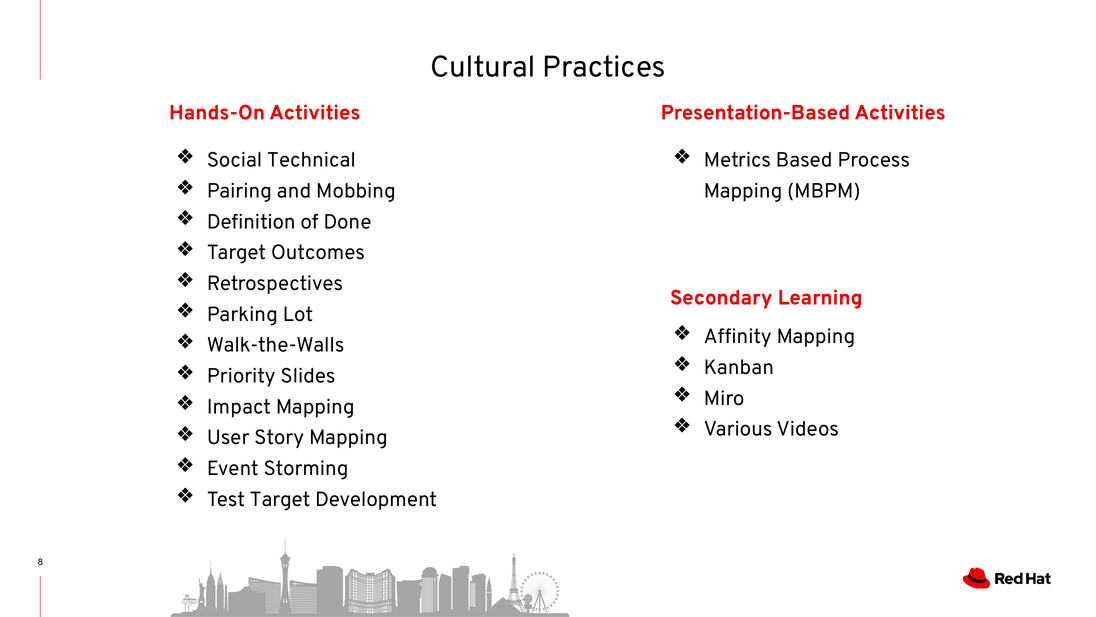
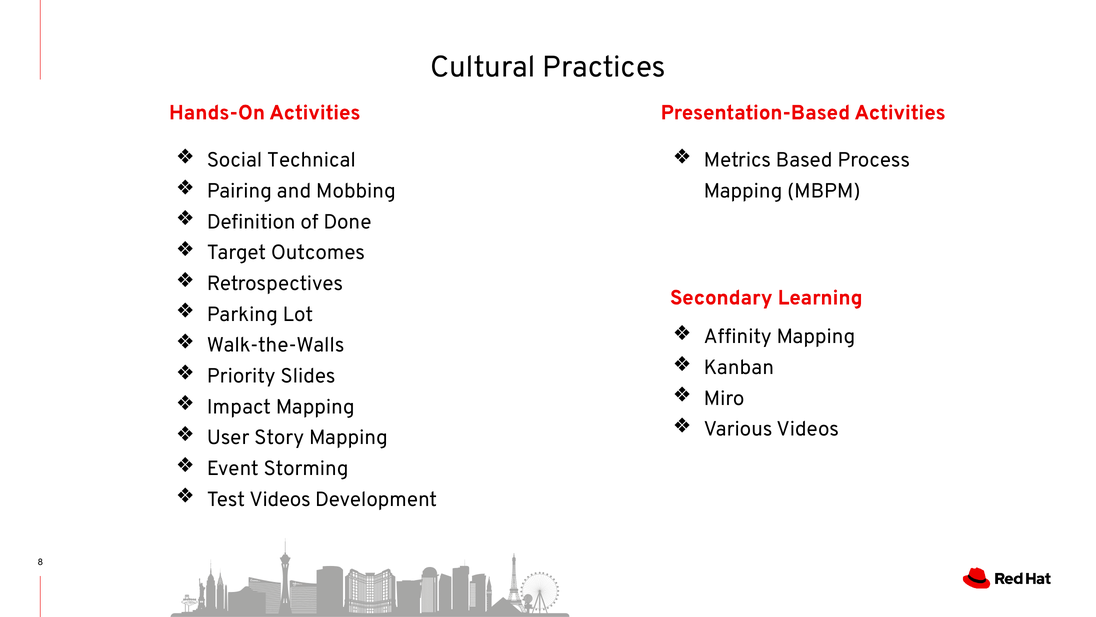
Test Target: Target -> Videos (280, 499)
